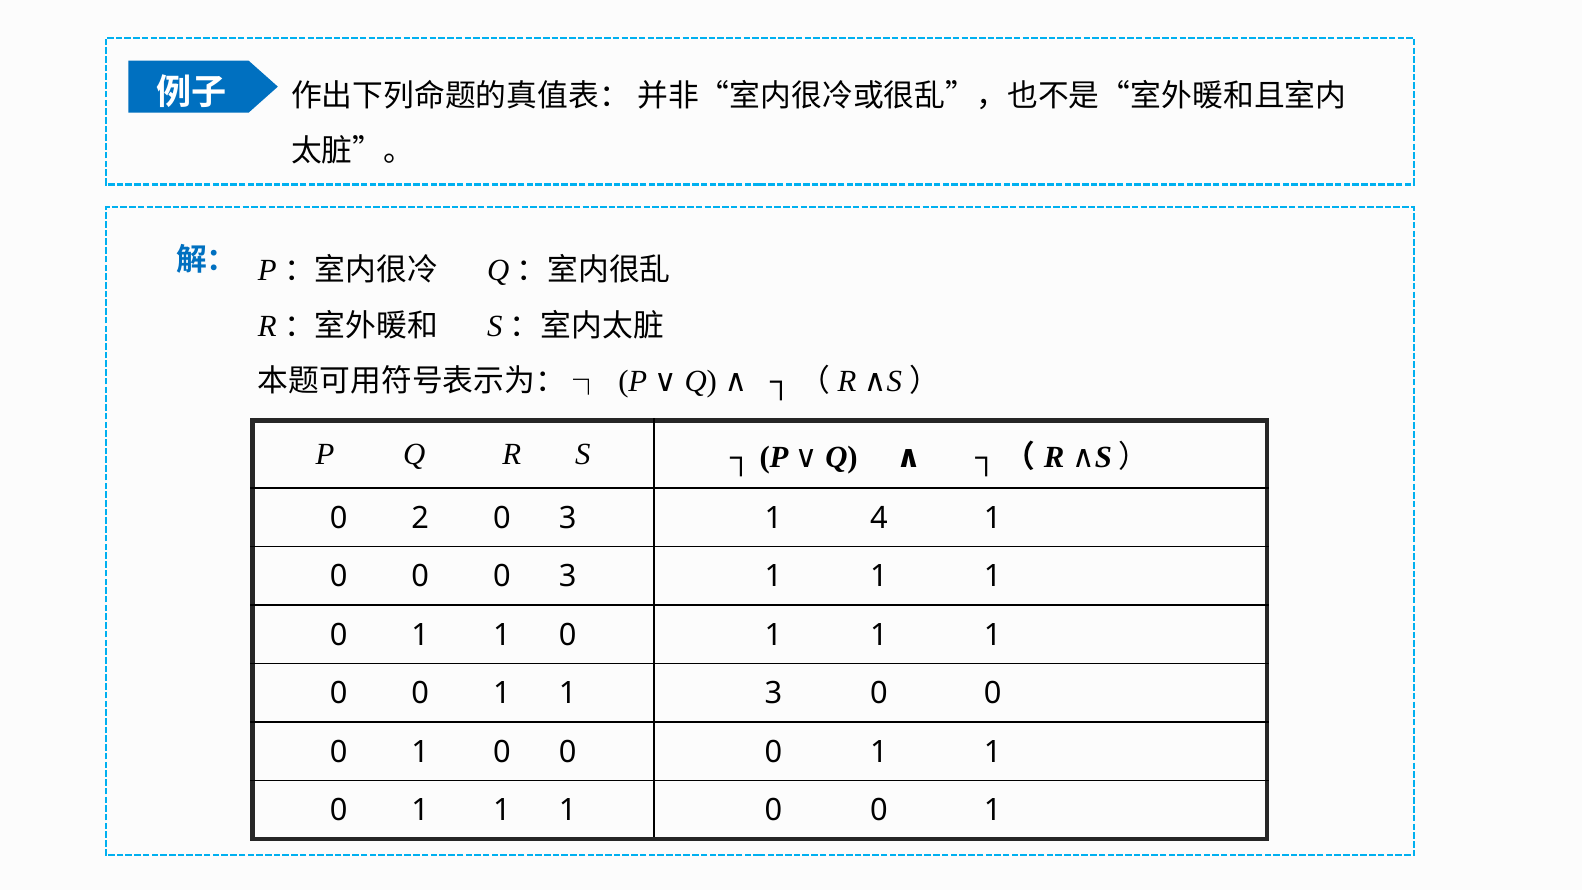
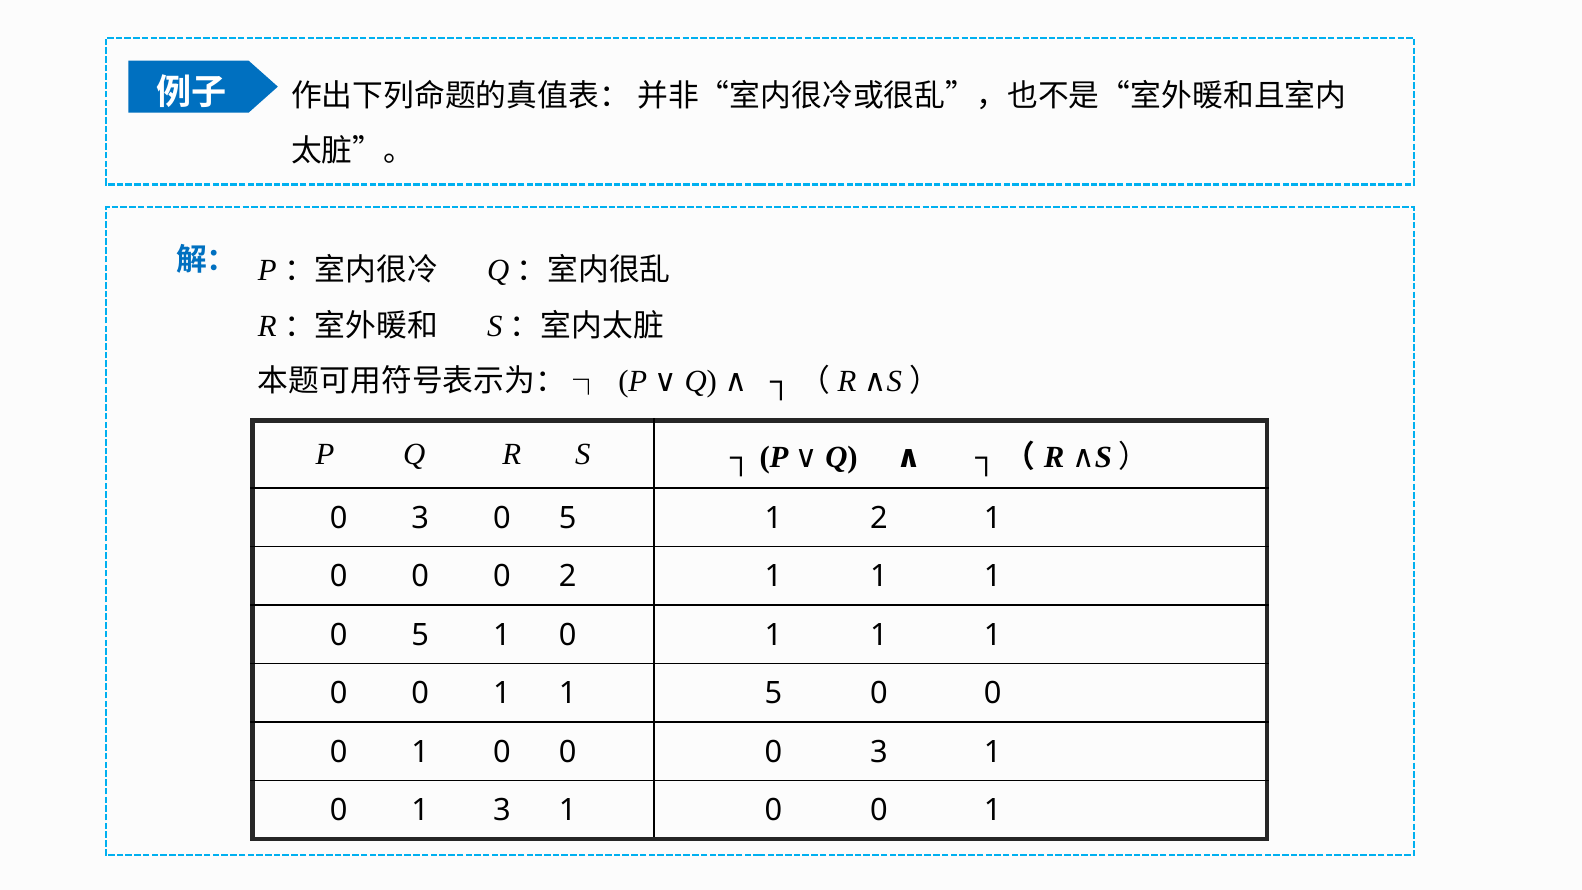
2: 2 -> 3 (420, 518)
3: 3 -> 5 (568, 518)
1 4: 4 -> 2 (879, 518)
0 0 3: 3 -> 2 (568, 576)
1: 1 -> 5 (420, 635)
1 3: 3 -> 5 (773, 693)
1: 1 -> 3 (879, 752)
1: 1 -> 3 (502, 810)
